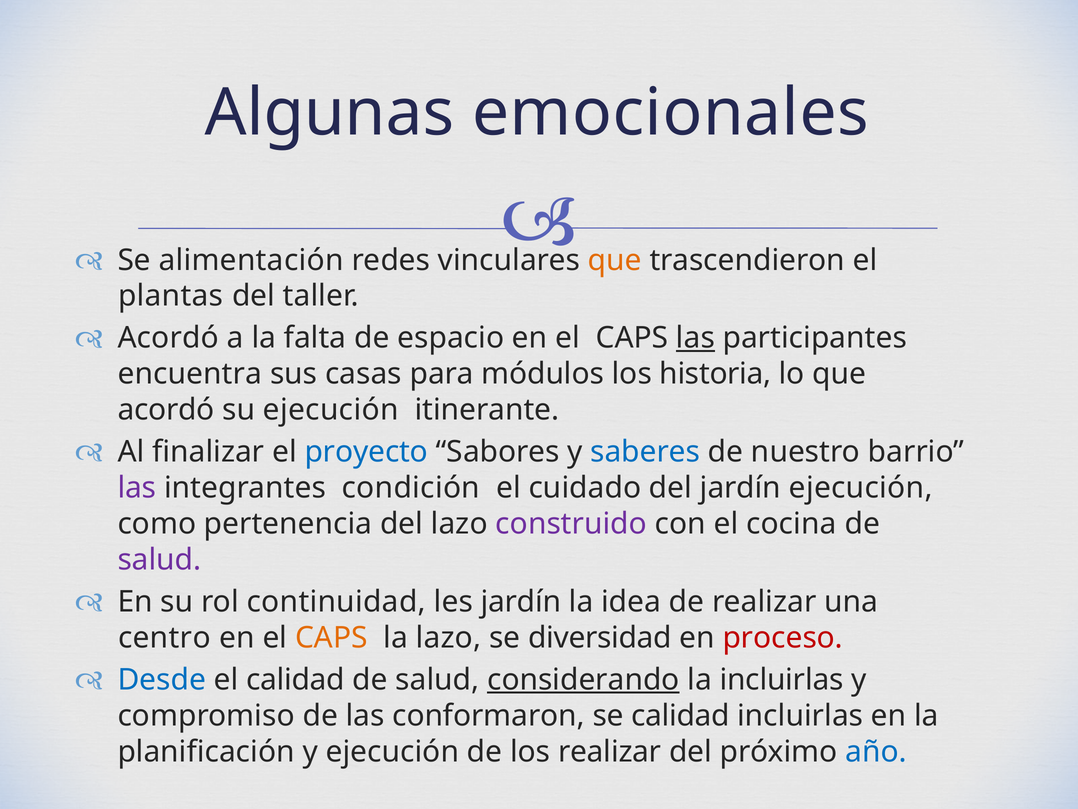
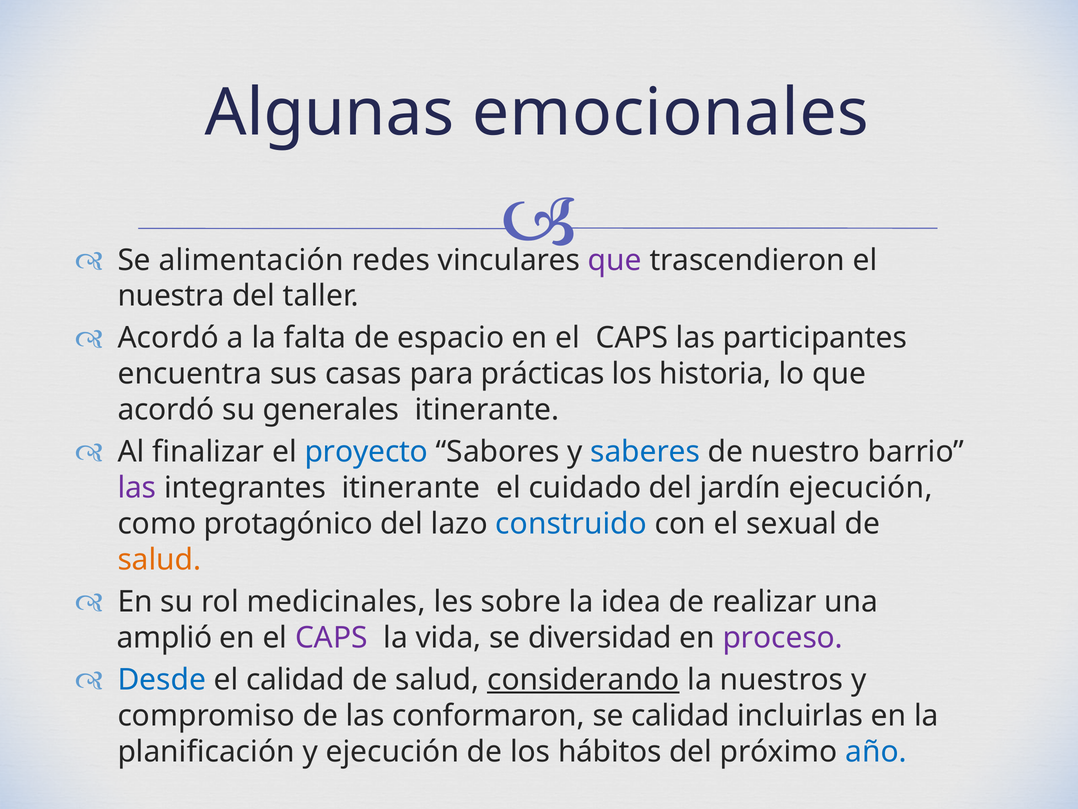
que colour: orange -> purple (615, 260)
plantas: plantas -> nuestra (171, 296)
las underline: present -> none (695, 338)
módulos: módulos -> prácticas (543, 374)
su ejecución: ejecución -> generales (331, 410)
integrantes condición: condición -> itinerante (411, 488)
pertenencia: pertenencia -> protagónico (288, 524)
construido colour: purple -> blue (571, 524)
cocina: cocina -> sexual (791, 524)
salud colour: purple -> orange (159, 559)
continuidad: continuidad -> medicinales (336, 601)
les jardín: jardín -> sobre (521, 601)
centro: centro -> amplió (165, 637)
CAPS colour: orange -> purple (331, 637)
la lazo: lazo -> vida (449, 637)
proceso colour: red -> purple (783, 637)
la incluirlas: incluirlas -> nuestros (781, 679)
los realizar: realizar -> hábitos (610, 751)
